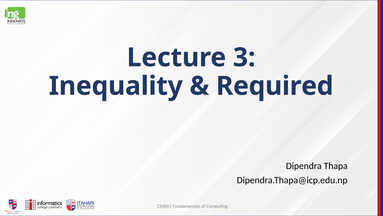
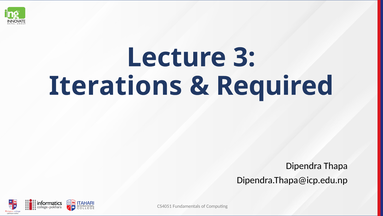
Inequality: Inequality -> Iterations (116, 86)
